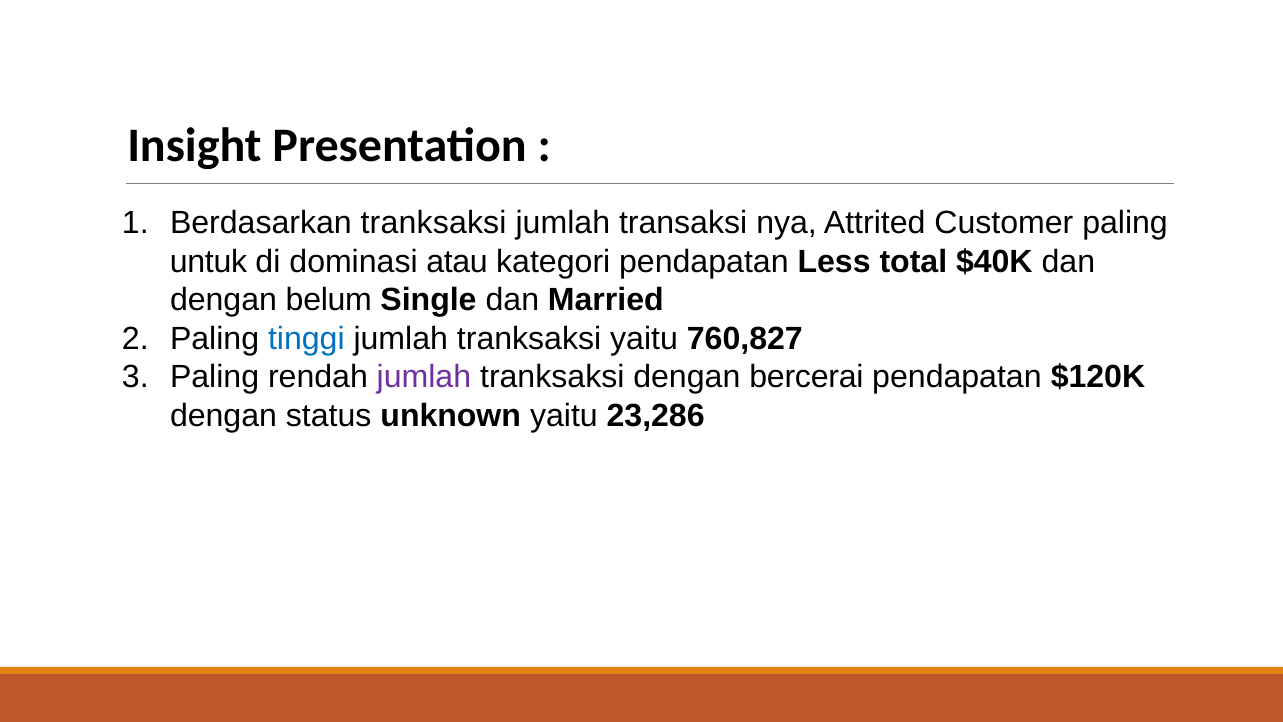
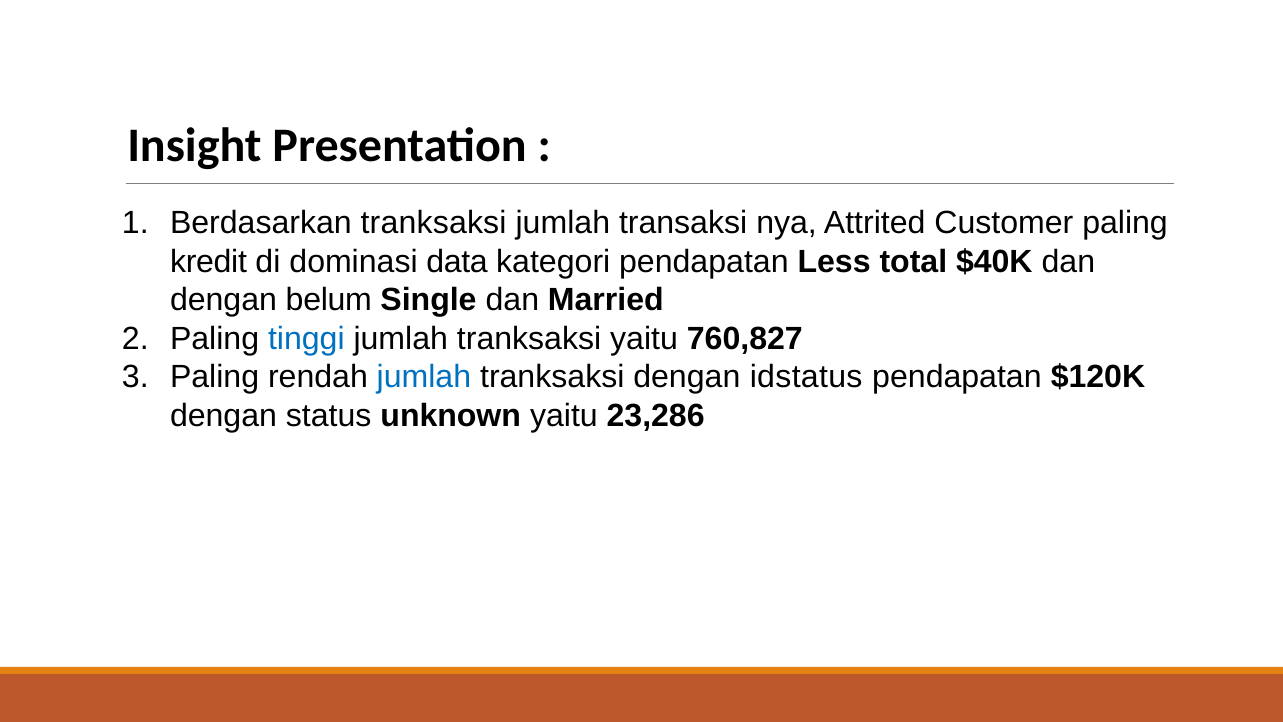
untuk: untuk -> kredit (208, 261)
atau: atau -> data (457, 261)
jumlah colour: purple -> blue (424, 377)
bercerai: bercerai -> idstatus (806, 377)
